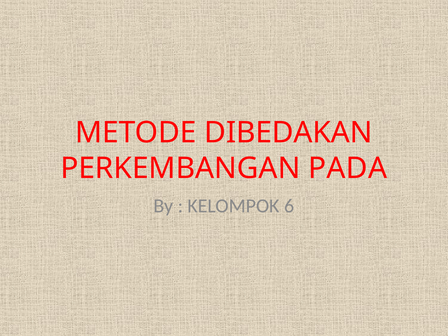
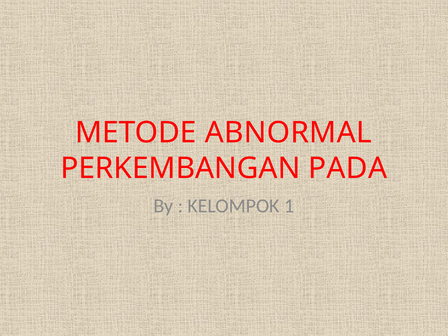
DIBEDAKAN: DIBEDAKAN -> ABNORMAL (288, 133)
6: 6 -> 1 (289, 206)
